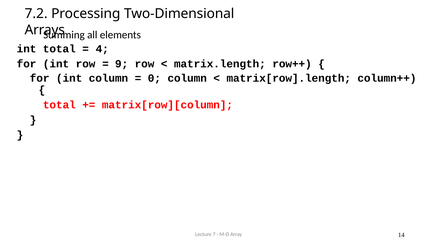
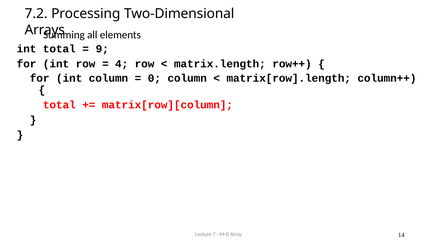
4: 4 -> 9 (102, 49)
9: 9 -> 4 (122, 64)
